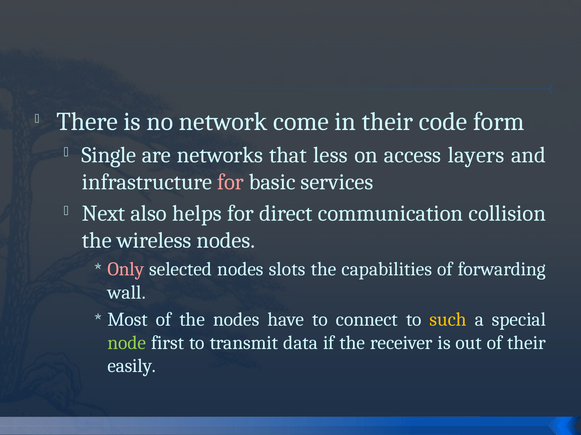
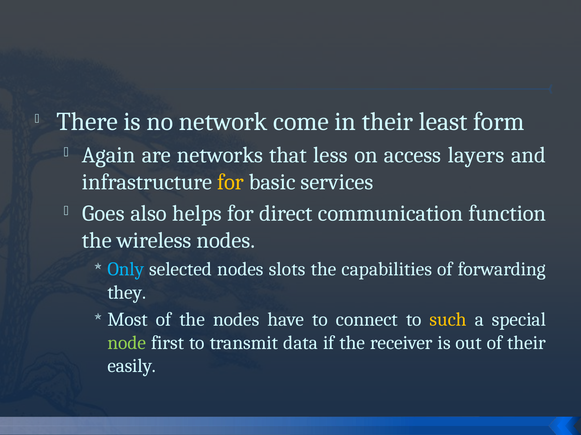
code: code -> least (443, 122)
Single: Single -> Again (109, 155)
for colour: pink -> yellow (230, 182)
Next: Next -> Goes (103, 214)
collision: collision -> function (507, 214)
Only colour: pink -> light blue (126, 270)
wall: wall -> they (127, 293)
